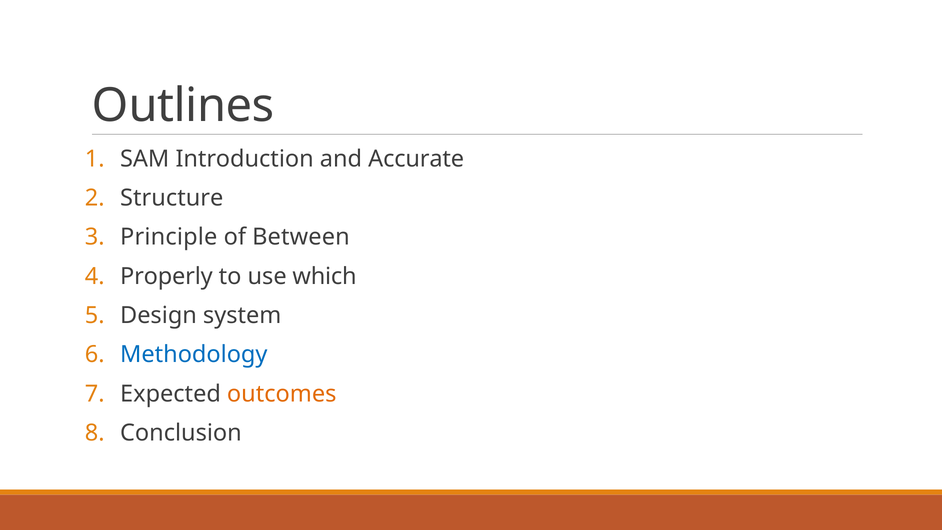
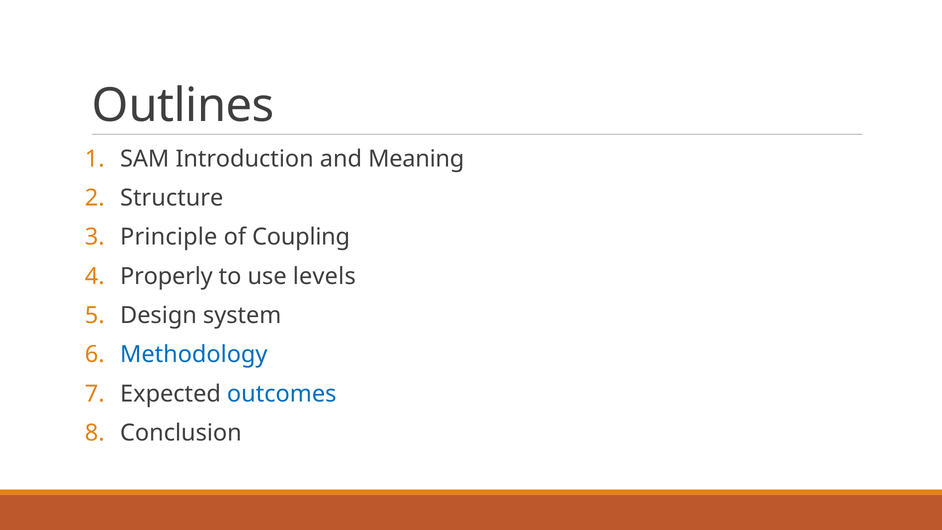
Accurate: Accurate -> Meaning (416, 159)
Between: Between -> Coupling (301, 237)
which: which -> levels (324, 276)
outcomes colour: orange -> blue (282, 394)
